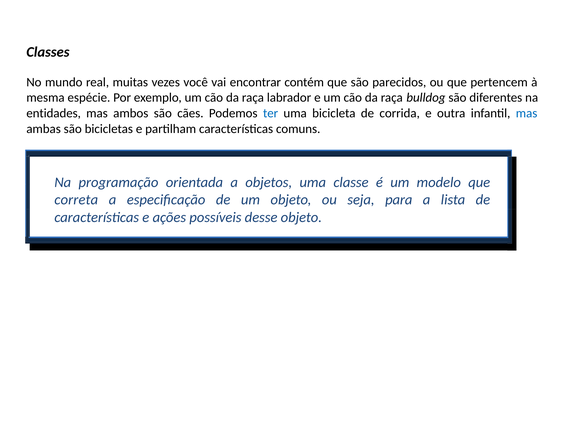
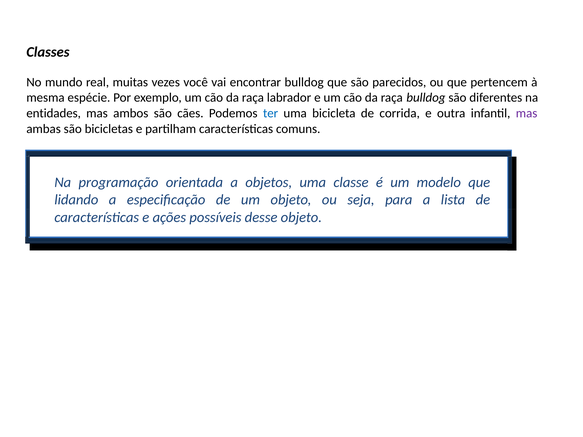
encontrar contém: contém -> bulldog (304, 82)
mas colour: blue -> purple (527, 113)
correta: correta -> lidando (76, 200)
